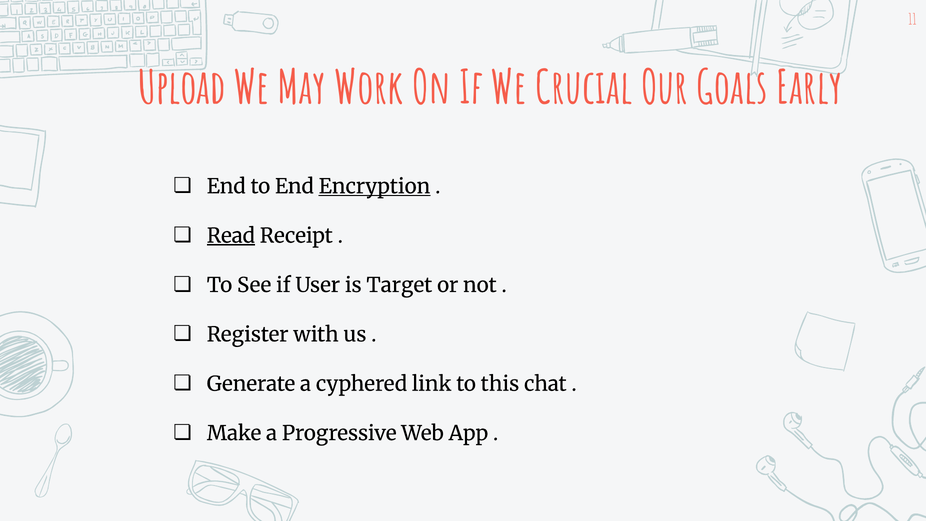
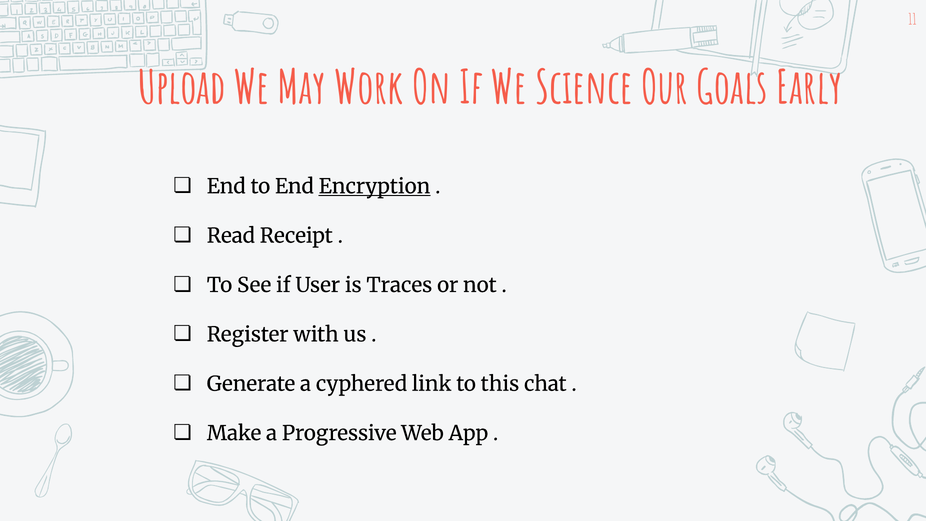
Crucial: Crucial -> Science (584, 88)
Read underline: present -> none (231, 236)
Target: Target -> Traces (399, 285)
